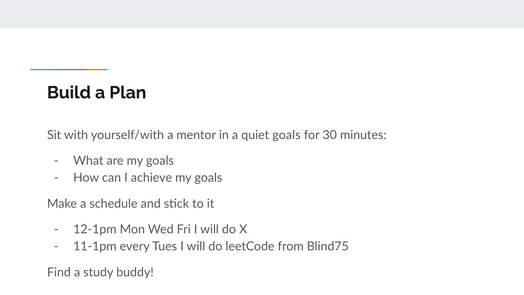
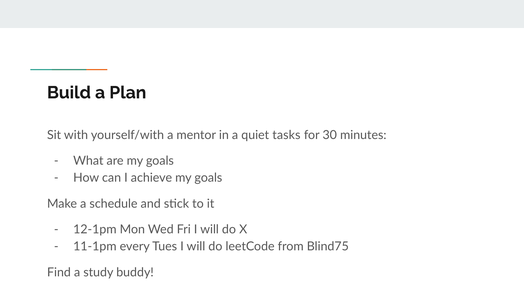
quiet goals: goals -> tasks (286, 135)
